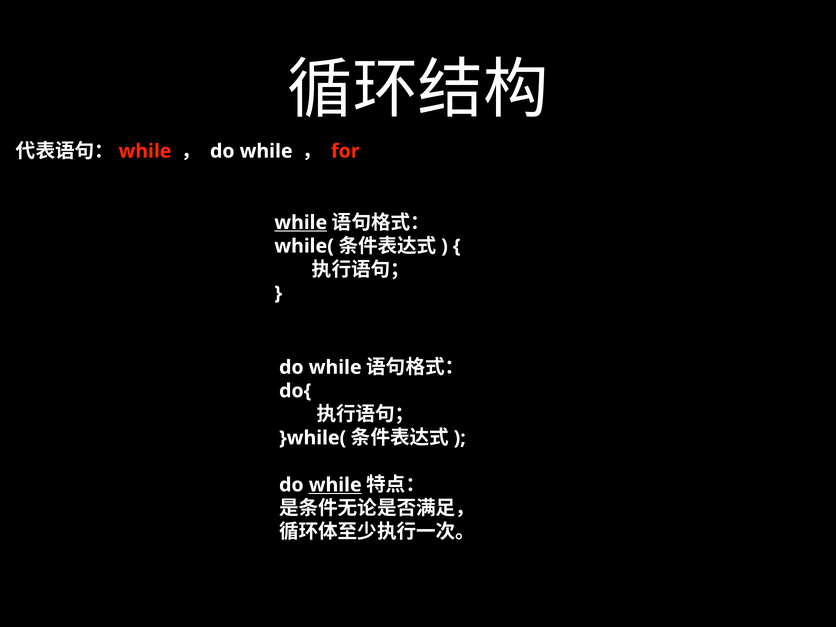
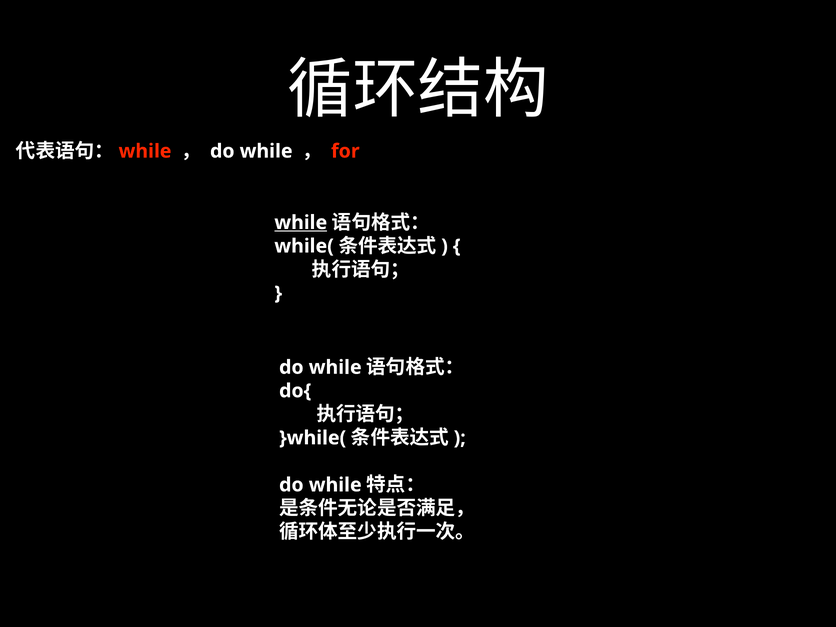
while underline: present -> none (335, 485)
